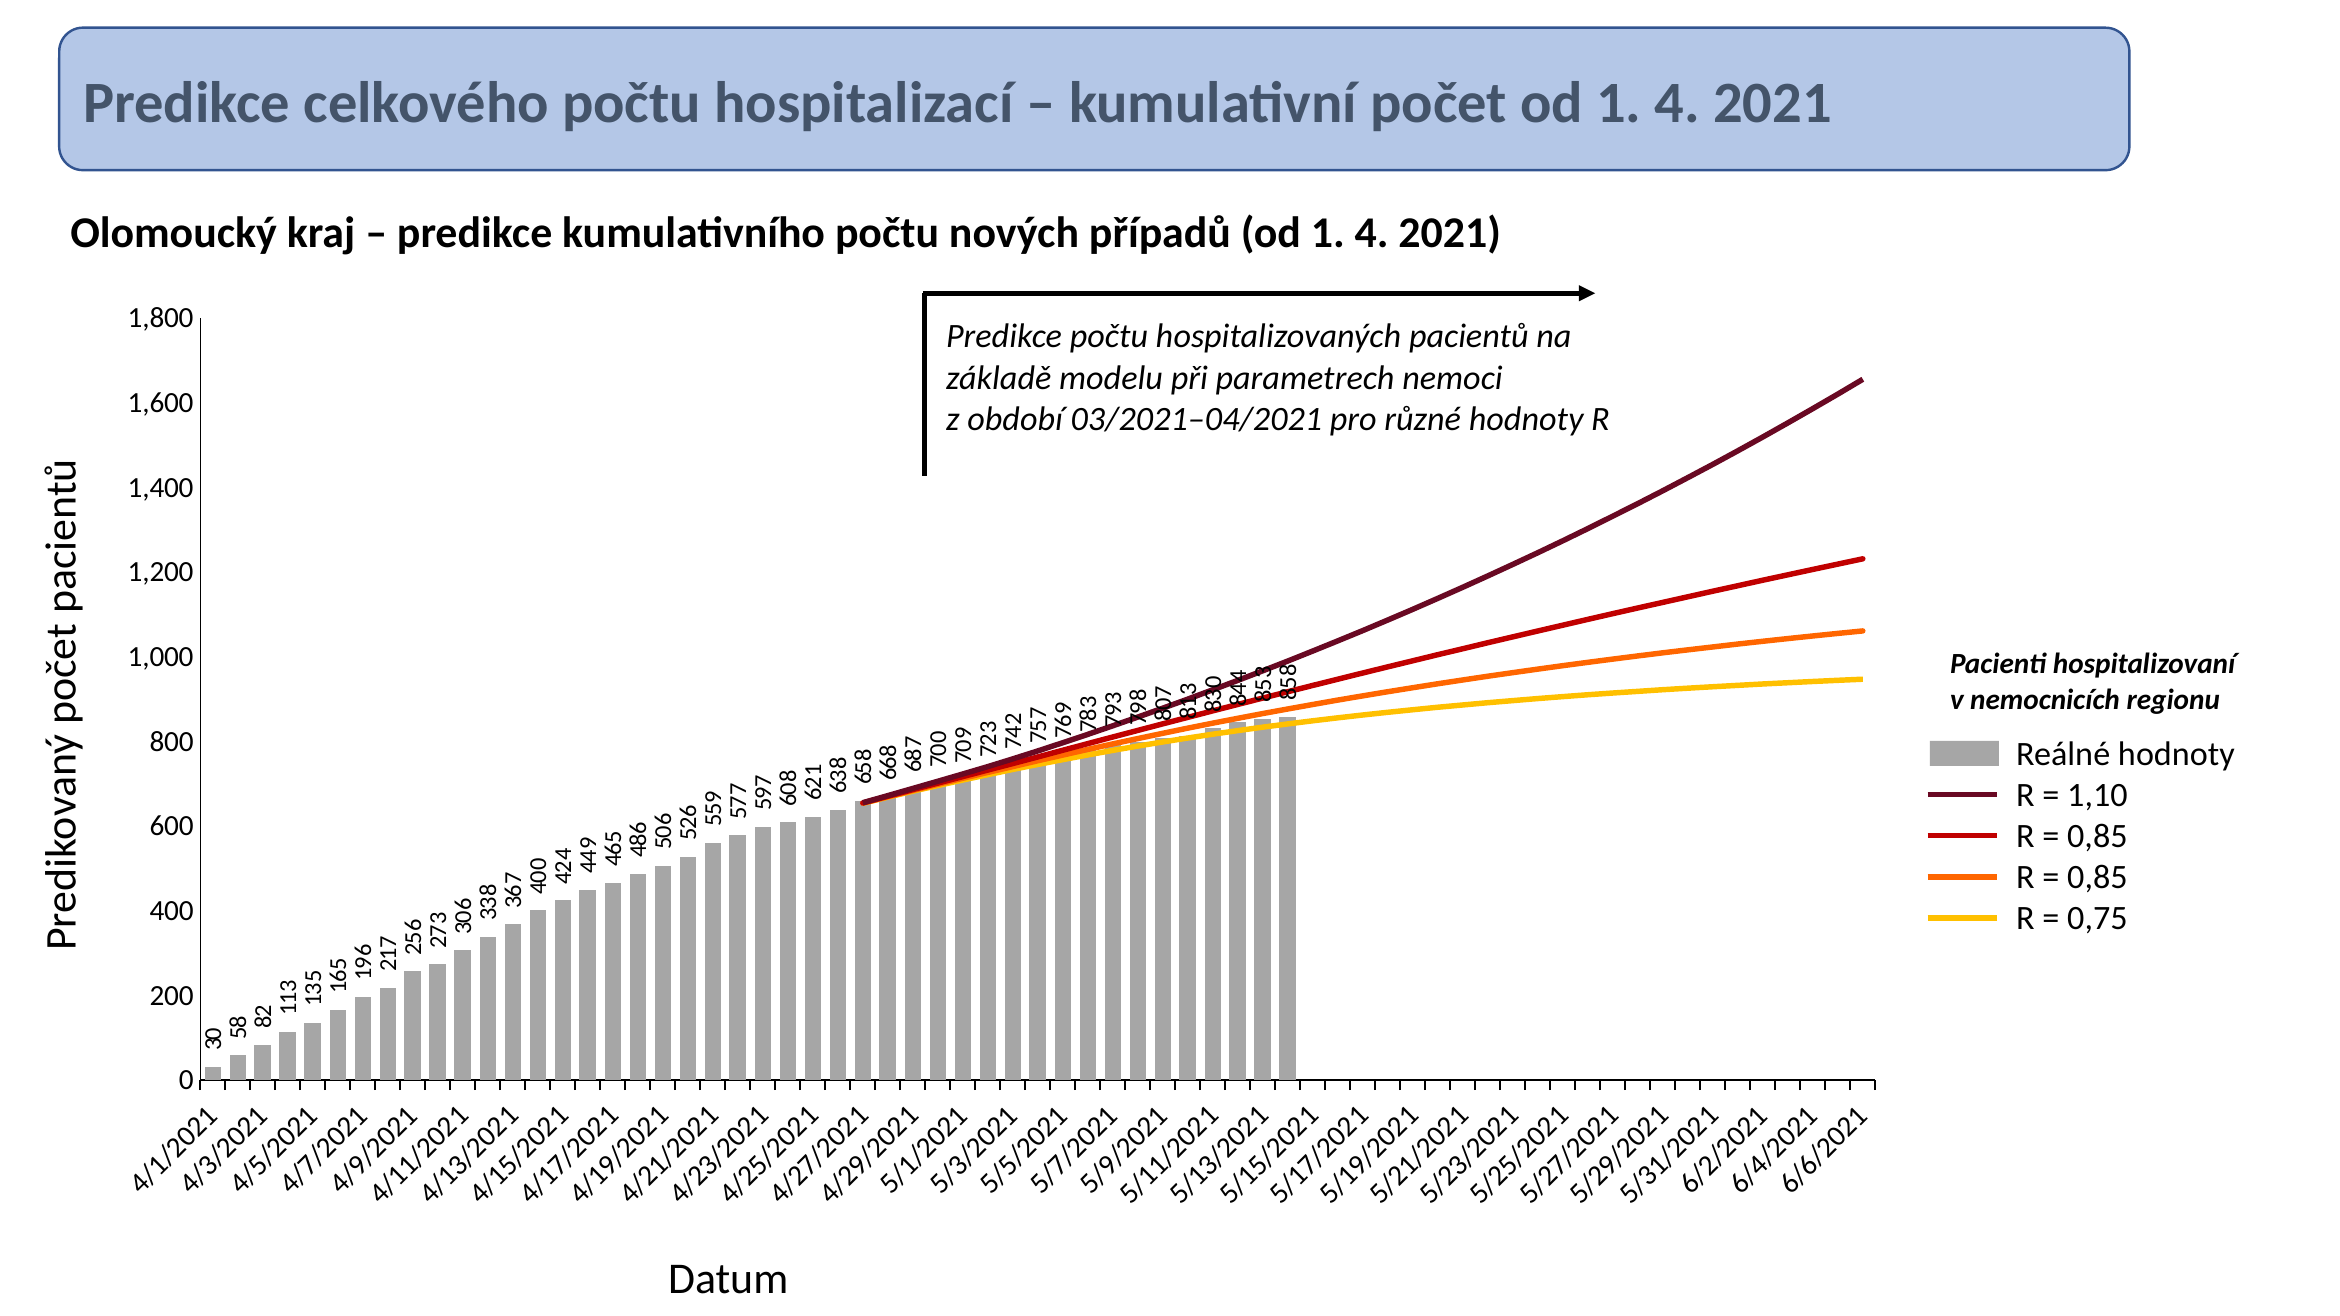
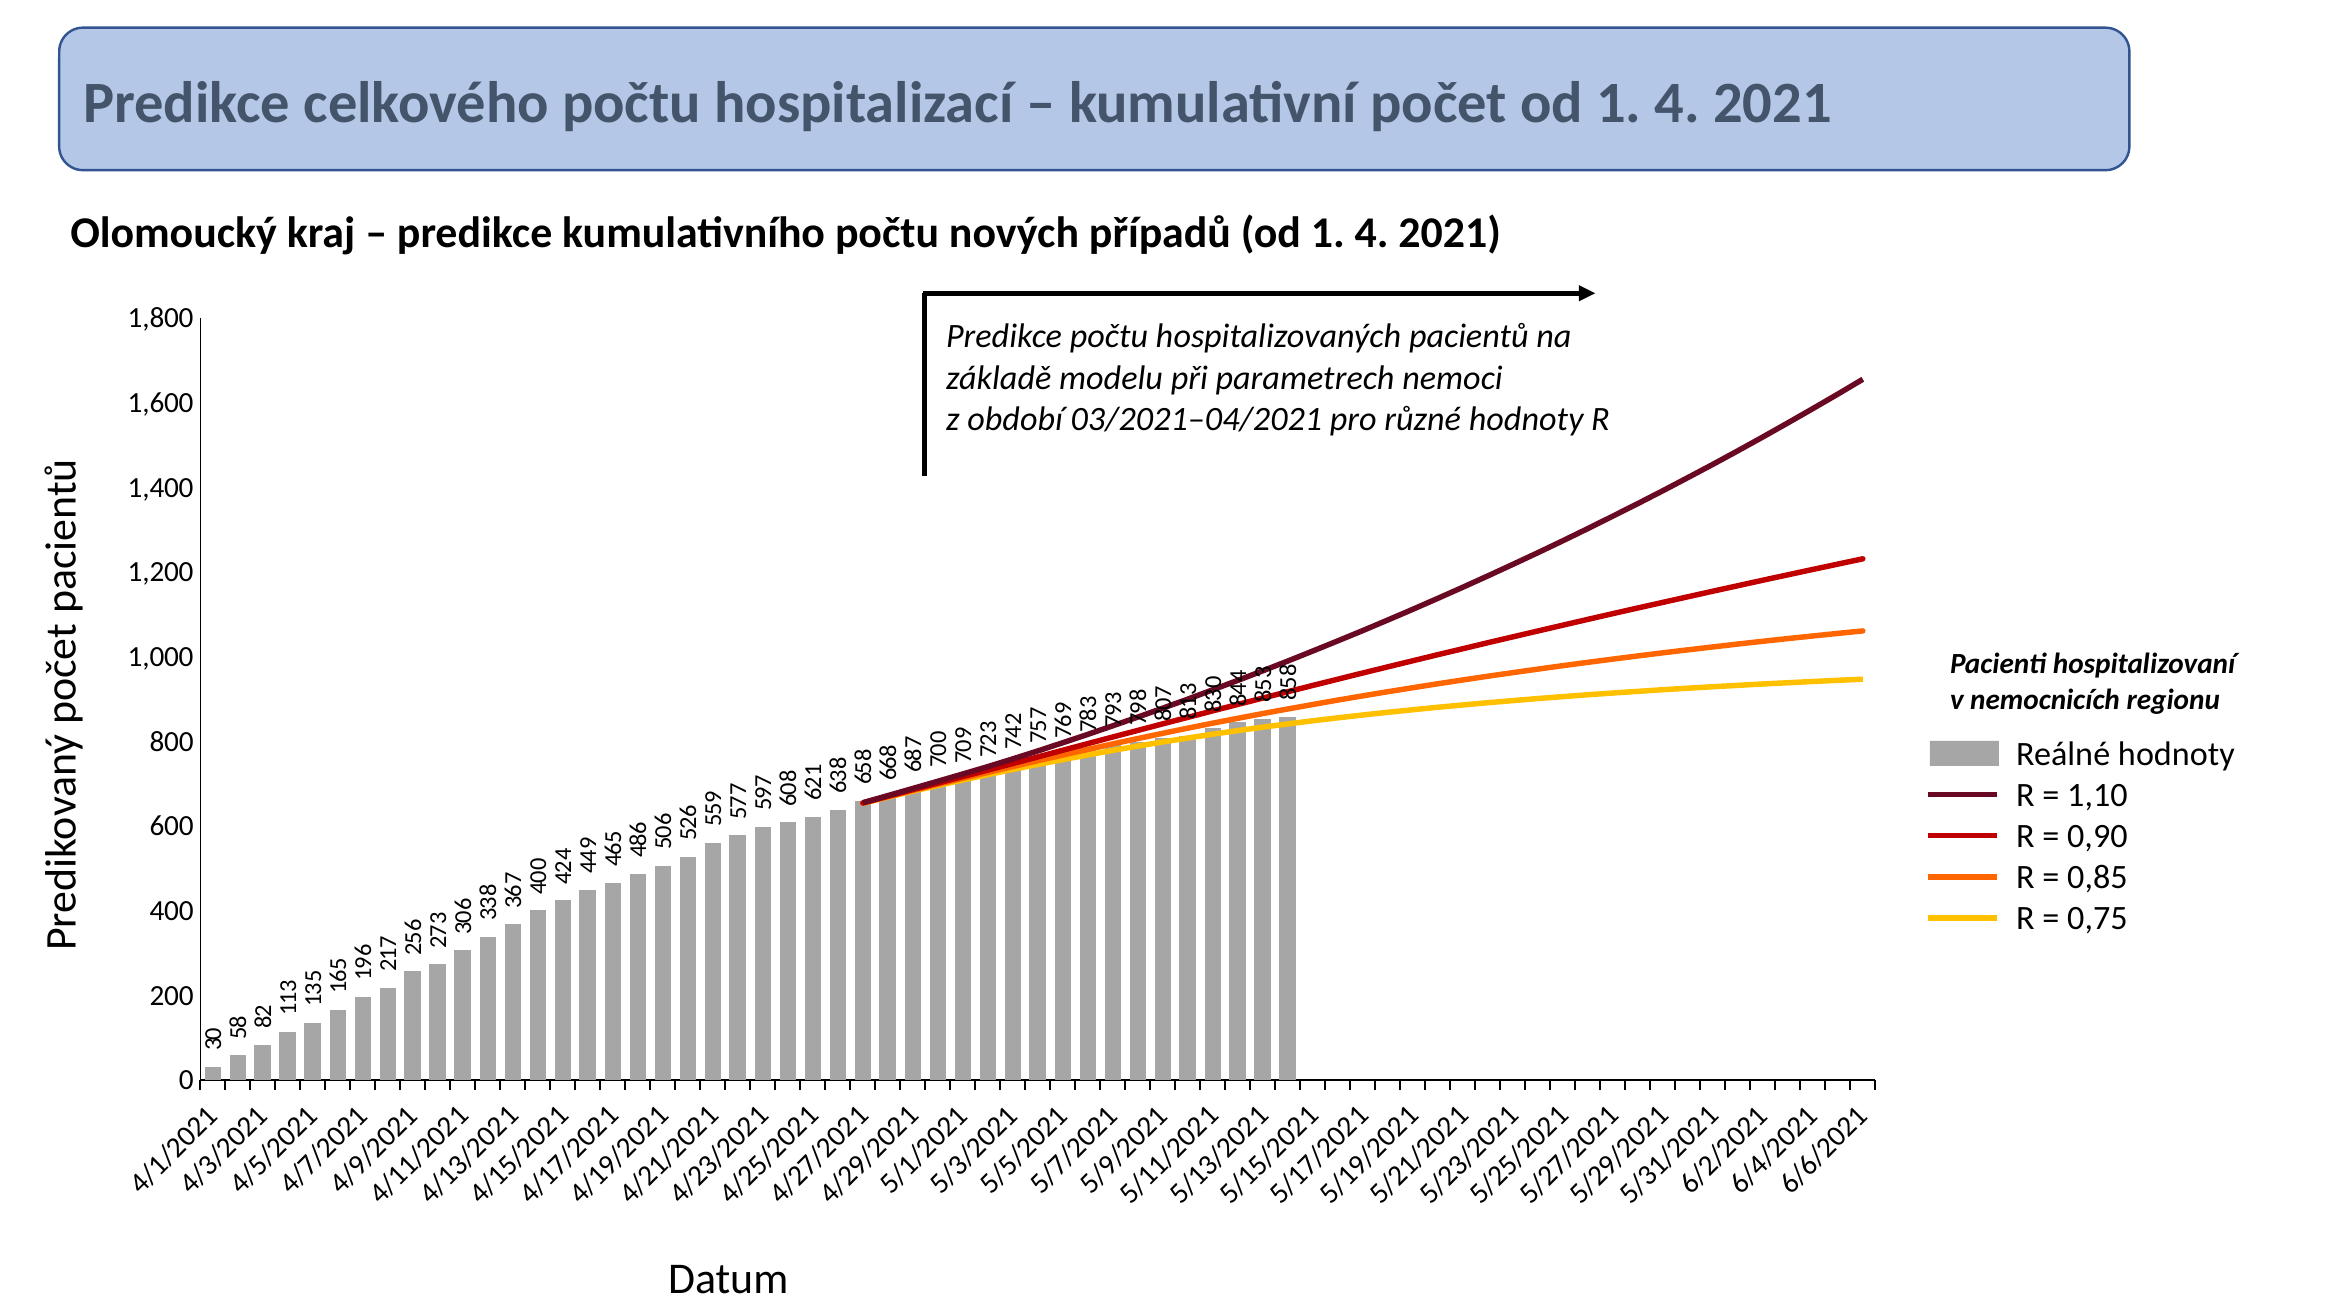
0,85: 0,85 -> 0,90 (2097, 837)
